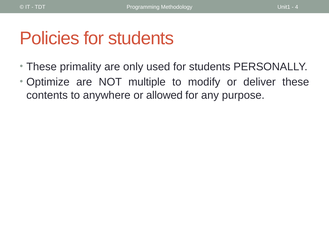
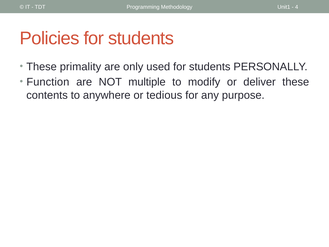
Optimize: Optimize -> Function (48, 82)
allowed: allowed -> tedious (164, 95)
